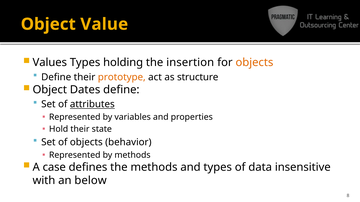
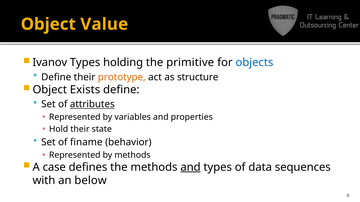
Values: Values -> Ivanov (50, 63)
insertion: insertion -> primitive (190, 63)
objects colour: orange -> blue (254, 63)
Dates: Dates -> Exists (85, 90)
of objects: objects -> finame (86, 143)
and underline: none -> present (190, 167)
insensitive: insensitive -> sequences (303, 167)
